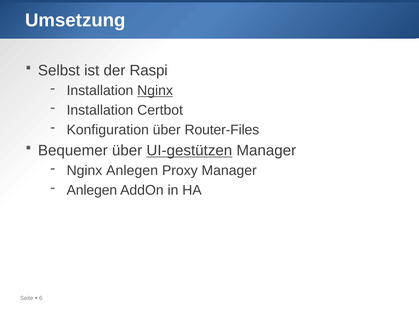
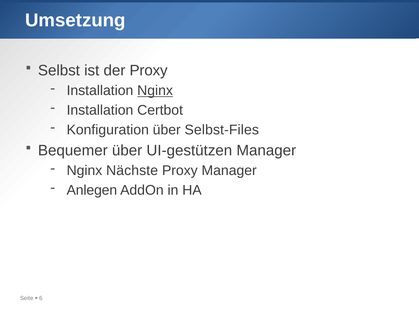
der Raspi: Raspi -> Proxy (149, 70)
Router-Files: Router-Files -> Selbst-Files (222, 130)
UI-gestützen underline: present -> none (189, 150)
Nginx Anlegen: Anlegen -> Nächste (132, 170)
